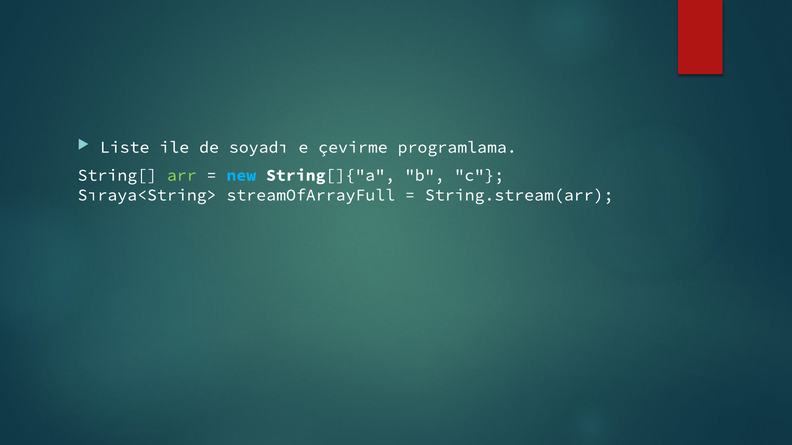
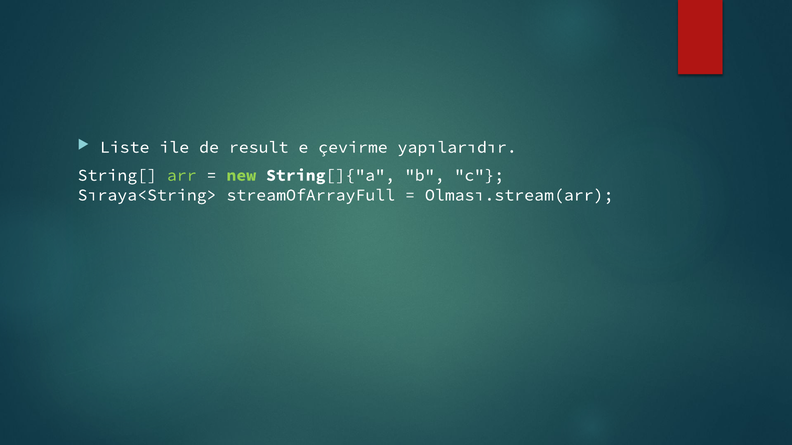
soyadı: soyadı -> result (259, 147)
programlama: programlama -> yapılarıdır (457, 147)
new colour: light blue -> light green (241, 175)
String.stream(arr: String.stream(arr -> Olması.stream(arr (519, 195)
